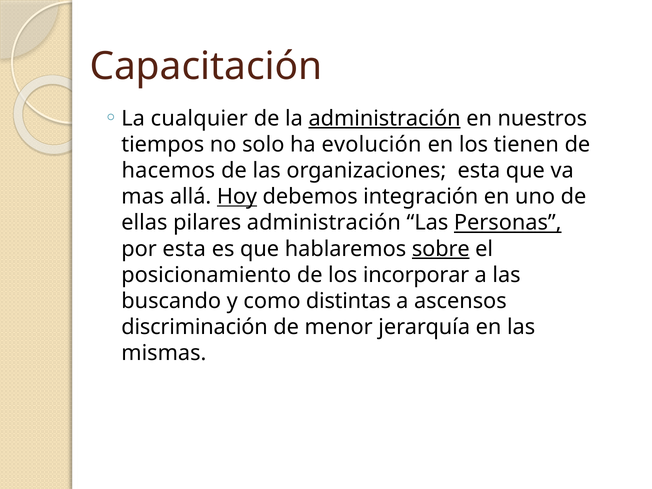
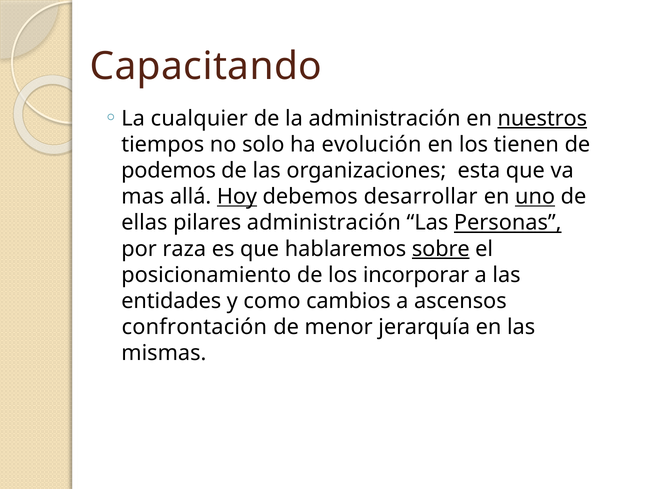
Capacitación: Capacitación -> Capacitando (206, 67)
administración underline: present -> none (385, 119)
nuestros underline: none -> present (542, 119)
hacemos: hacemos -> podemos (169, 171)
integración: integración -> desarrollar (421, 197)
uno underline: none -> present (535, 197)
por esta: esta -> raza (184, 249)
buscando: buscando -> entidades (171, 301)
distintas: distintas -> cambios (348, 301)
discriminación: discriminación -> confrontación (194, 327)
